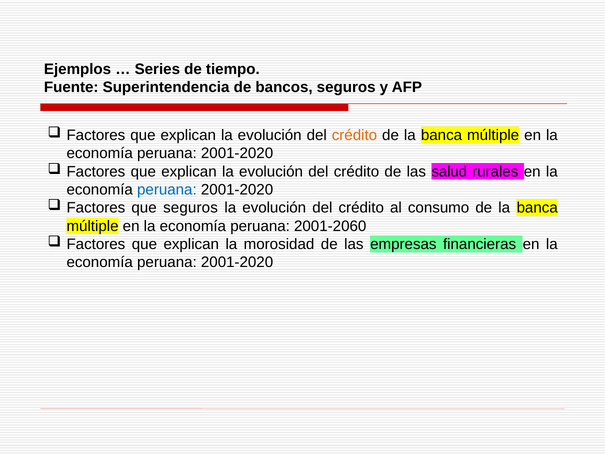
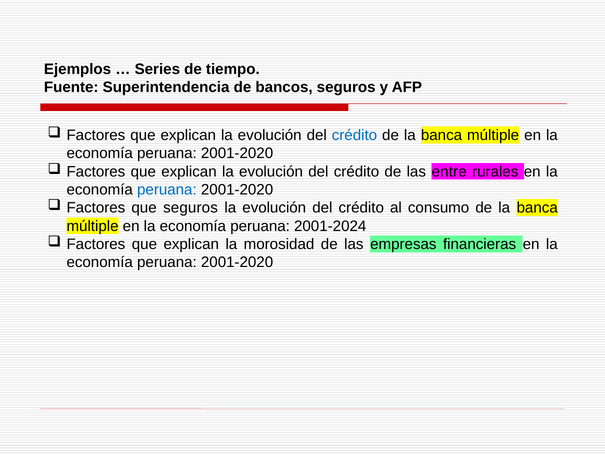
crédito colour: orange -> blue (354, 135)
salud: salud -> entre (449, 171)
2001-2060: 2001-2060 -> 2001-2024 (330, 226)
